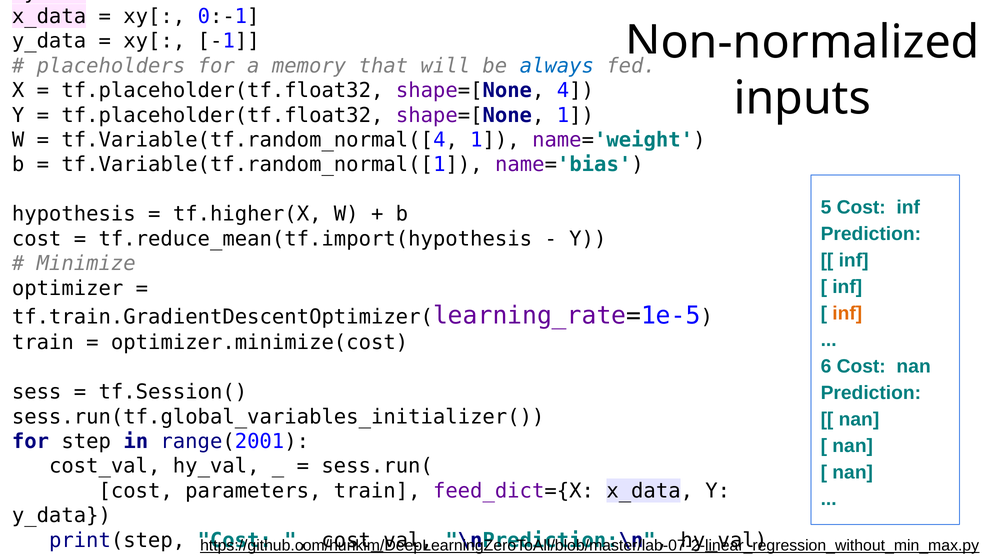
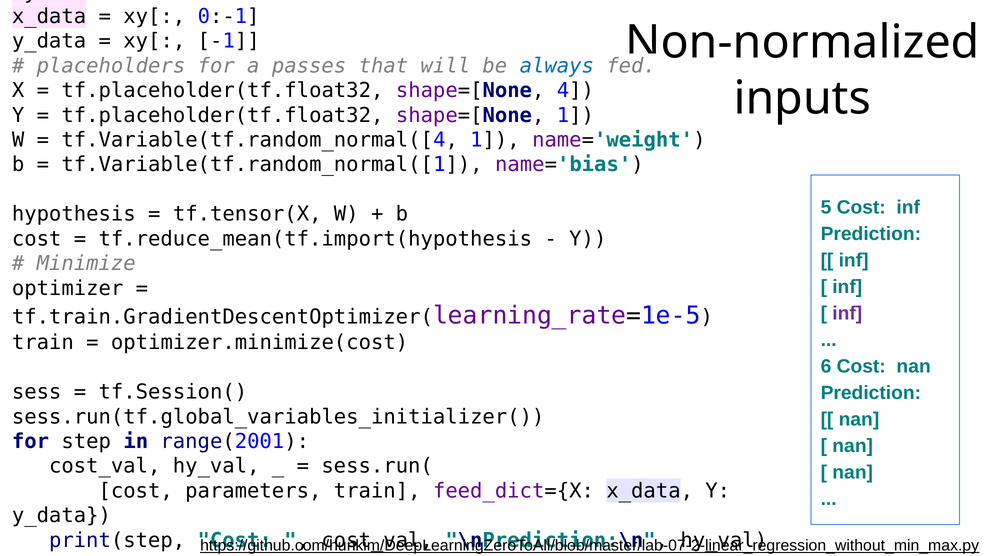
memory: memory -> passes (309, 66)
tf.higher(X: tf.higher(X -> tf.tensor(X (247, 214)
inf colour: orange -> purple (847, 313)
